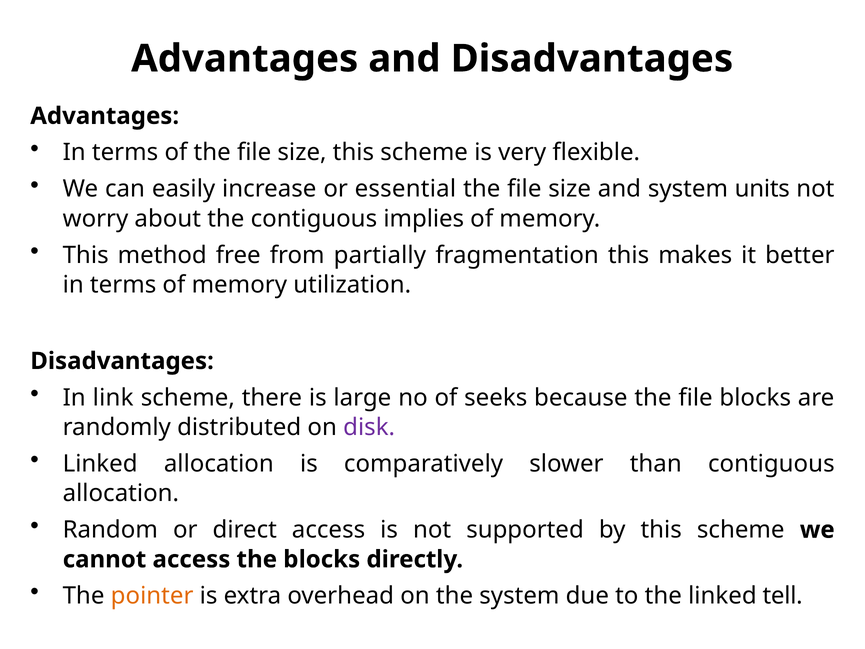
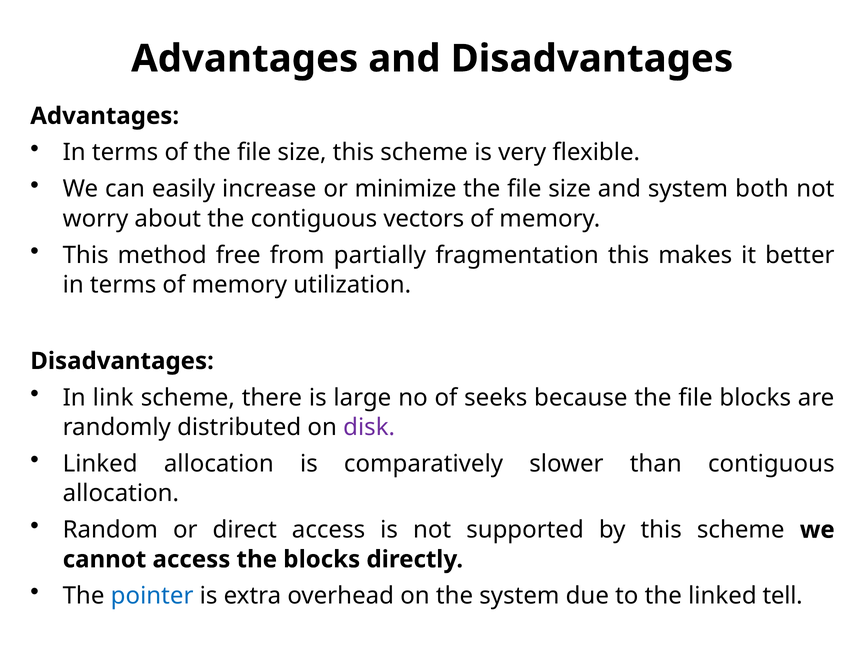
essential: essential -> minimize (406, 189)
units: units -> both (762, 189)
implies: implies -> vectors (424, 219)
pointer colour: orange -> blue (152, 596)
